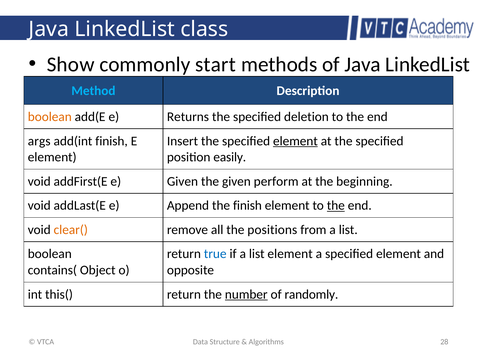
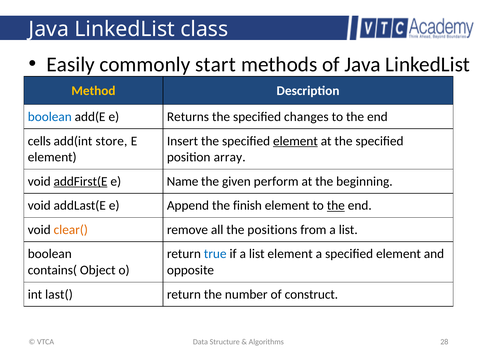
Show: Show -> Easily (71, 64)
Method colour: light blue -> yellow (93, 91)
boolean colour: orange -> blue (50, 117)
deletion: deletion -> changes (306, 117)
args: args -> cells (39, 141)
add(int finish: finish -> store (111, 141)
easily: easily -> array (230, 157)
addFirst(E underline: none -> present (81, 181)
e Given: Given -> Name (183, 181)
this(: this( -> last( (59, 294)
number underline: present -> none (246, 294)
randomly: randomly -> construct (311, 294)
